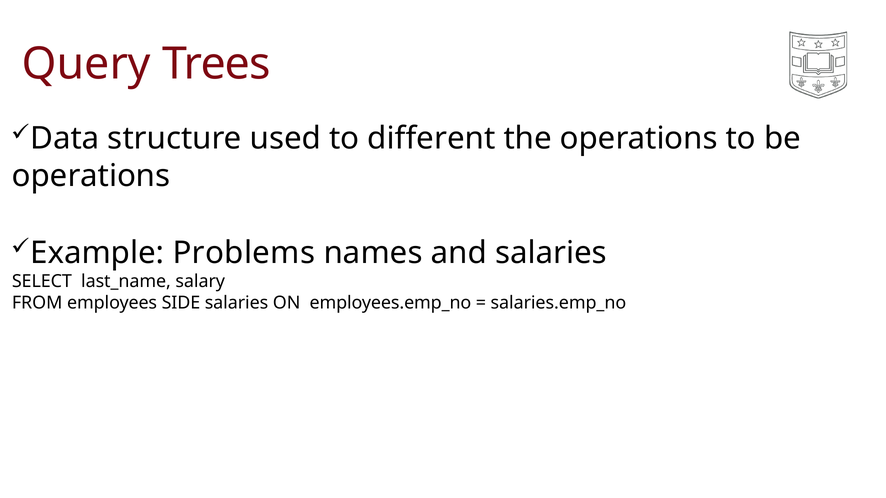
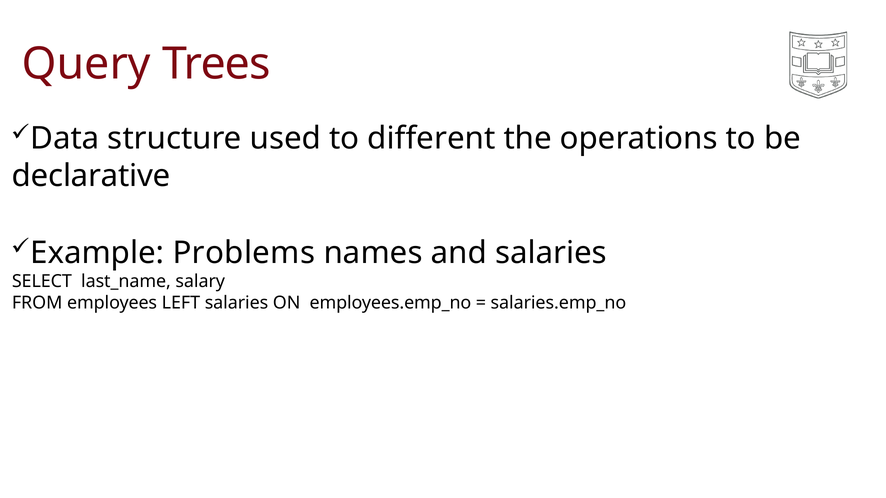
operations: operations -> declarative (91, 176)
SIDE: SIDE -> LEFT (181, 303)
